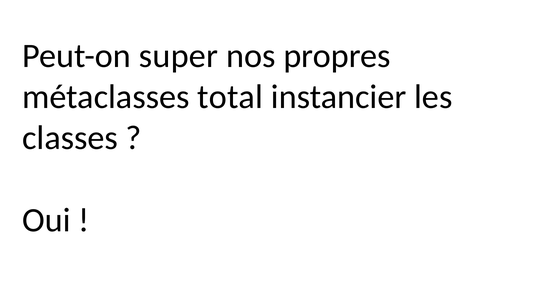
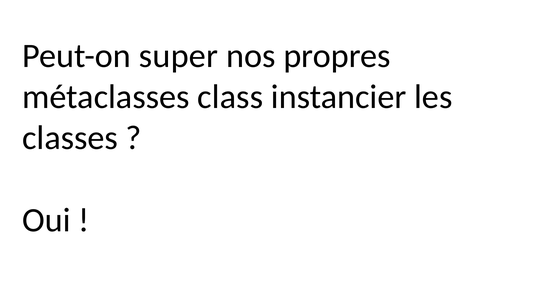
total: total -> class (230, 97)
